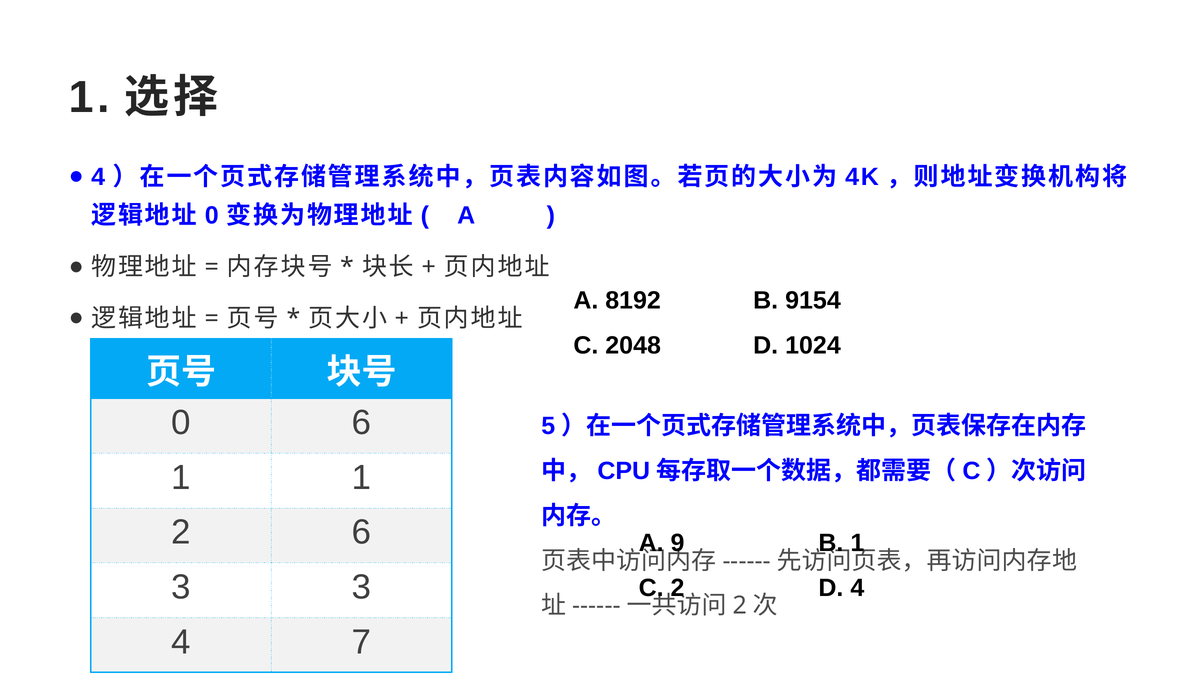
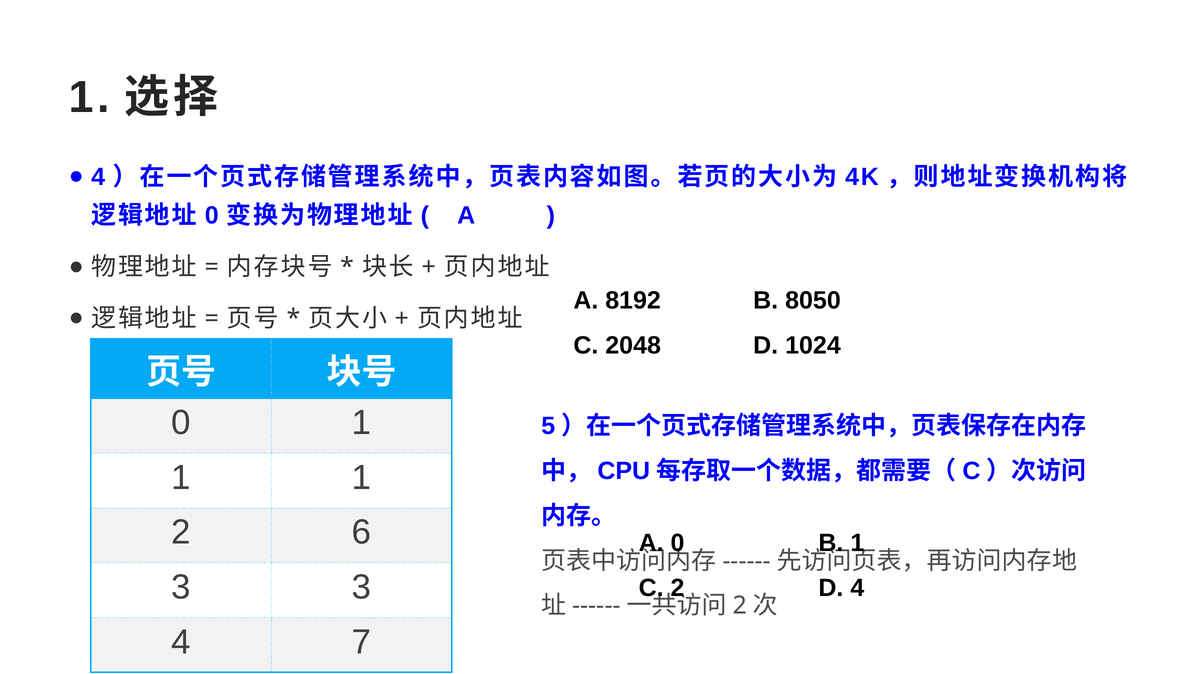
9154: 9154 -> 8050 (813, 301)
0 6: 6 -> 1 (362, 423)
A 9: 9 -> 0 (678, 543)
